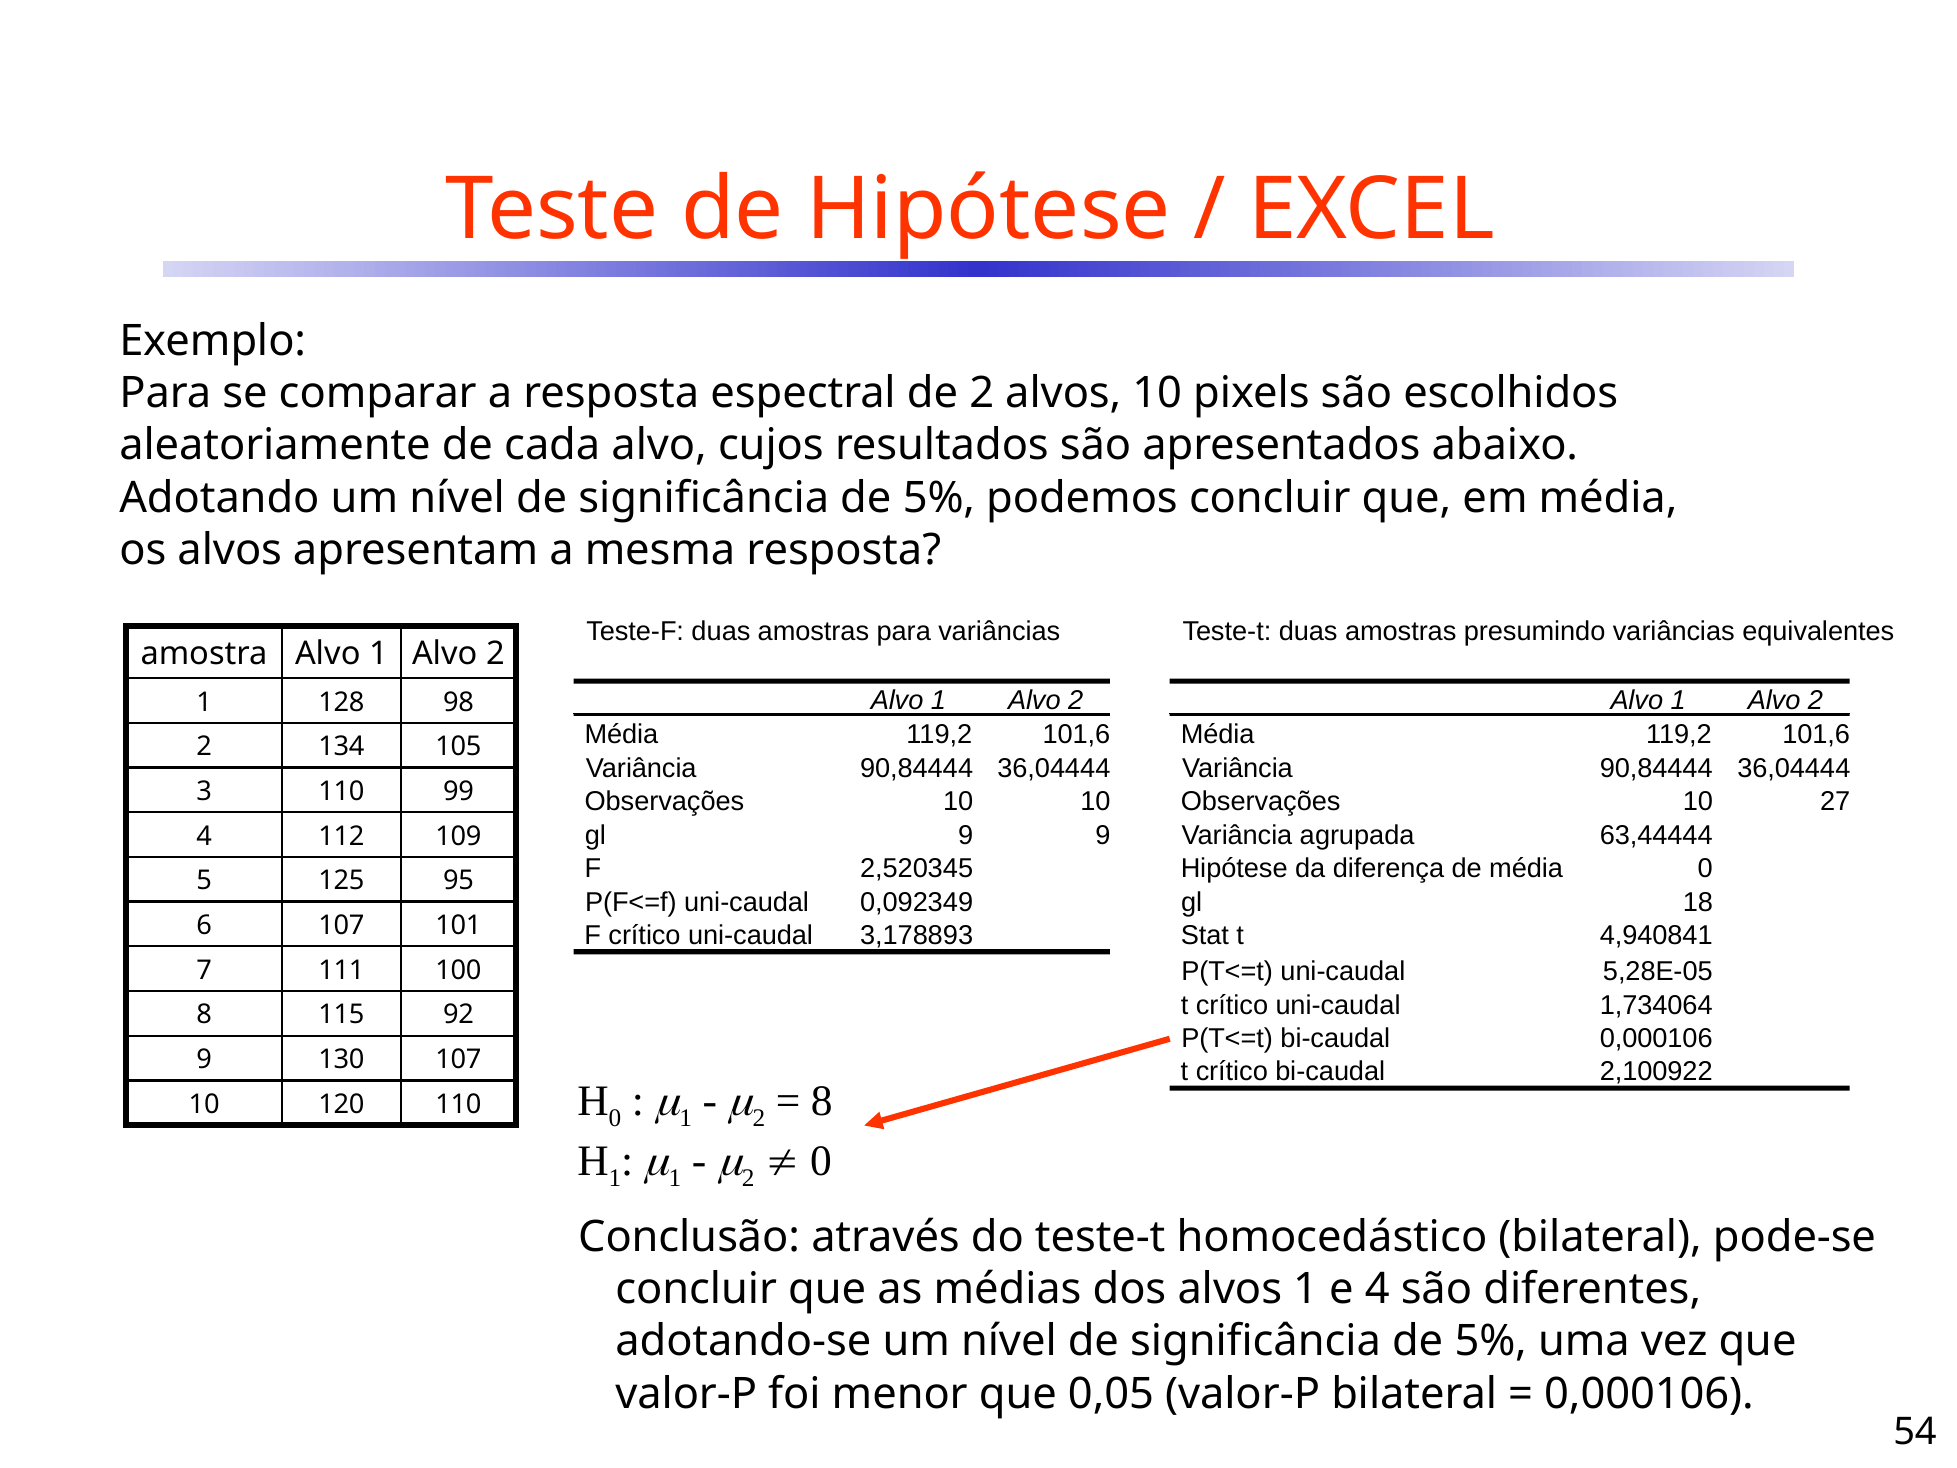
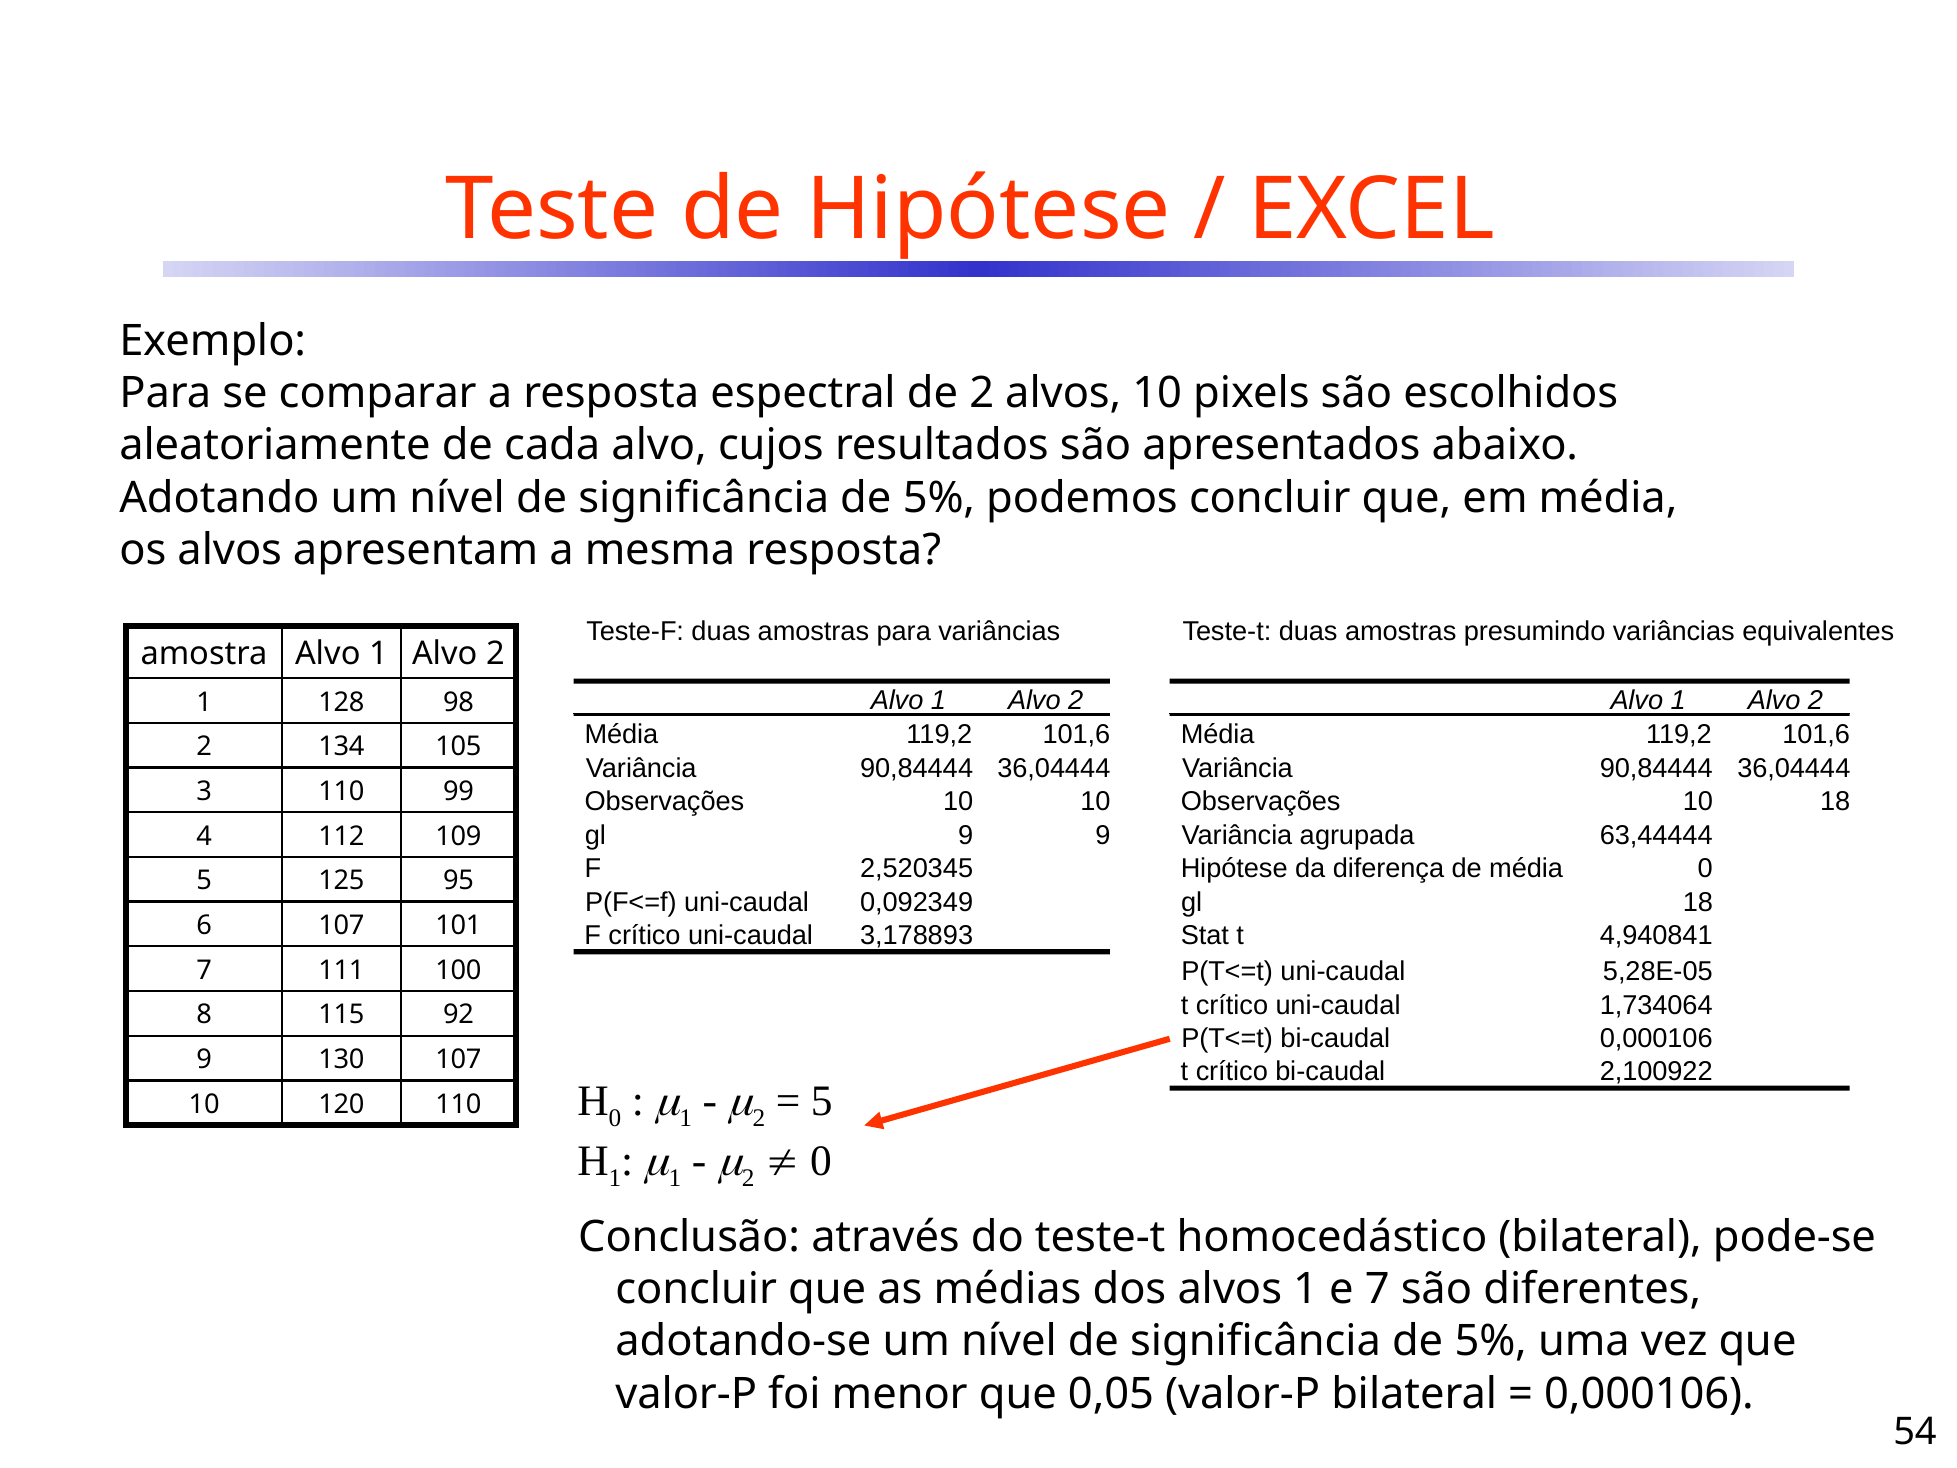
10 27: 27 -> 18 (1835, 802)
8: 8 -> 5 (822, 1101)
e 4: 4 -> 7 (1377, 1289)
